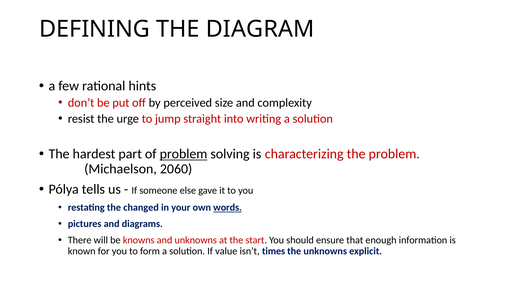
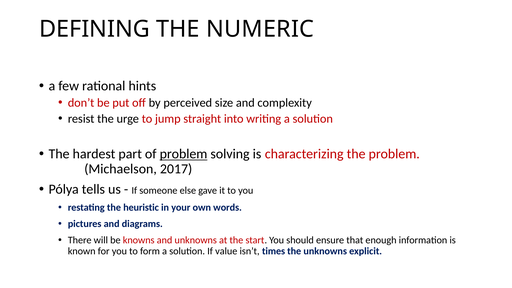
DIAGRAM: DIAGRAM -> NUMERIC (260, 29)
2060: 2060 -> 2017 (176, 169)
changed: changed -> heuristic (141, 208)
words underline: present -> none (228, 208)
